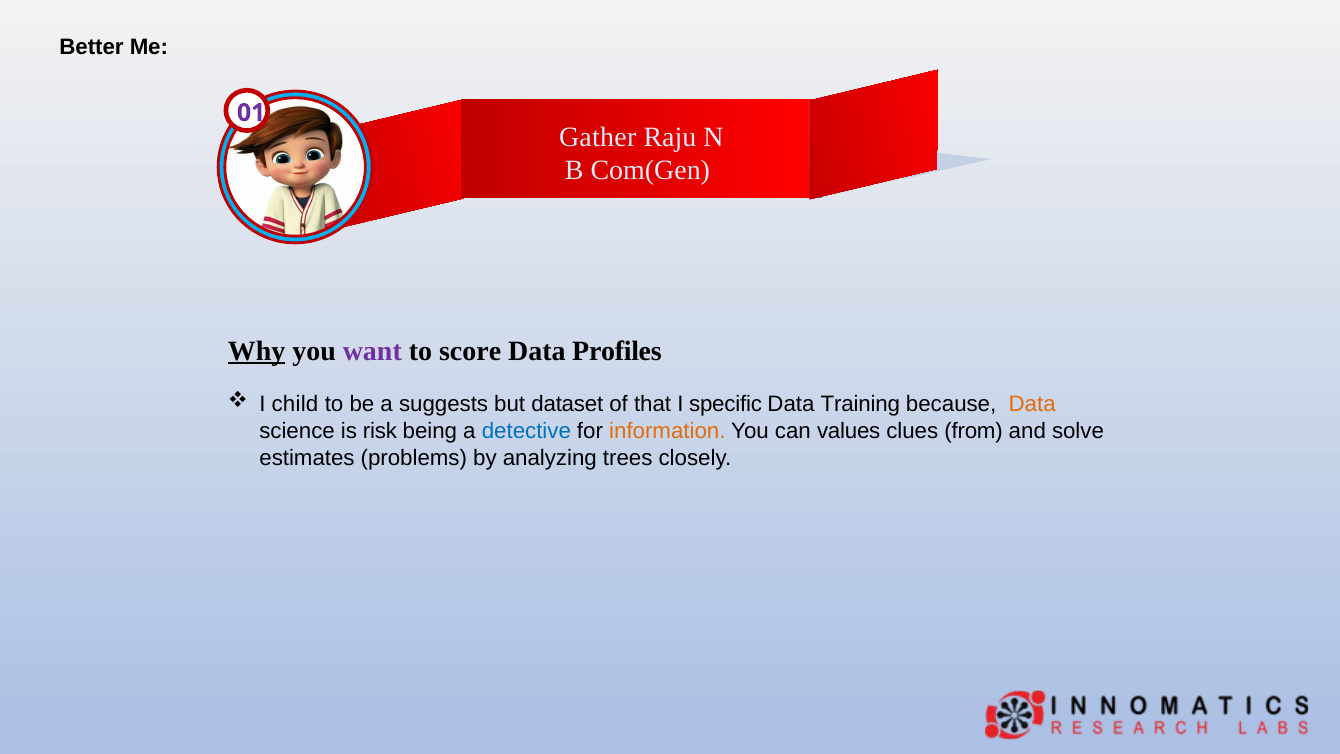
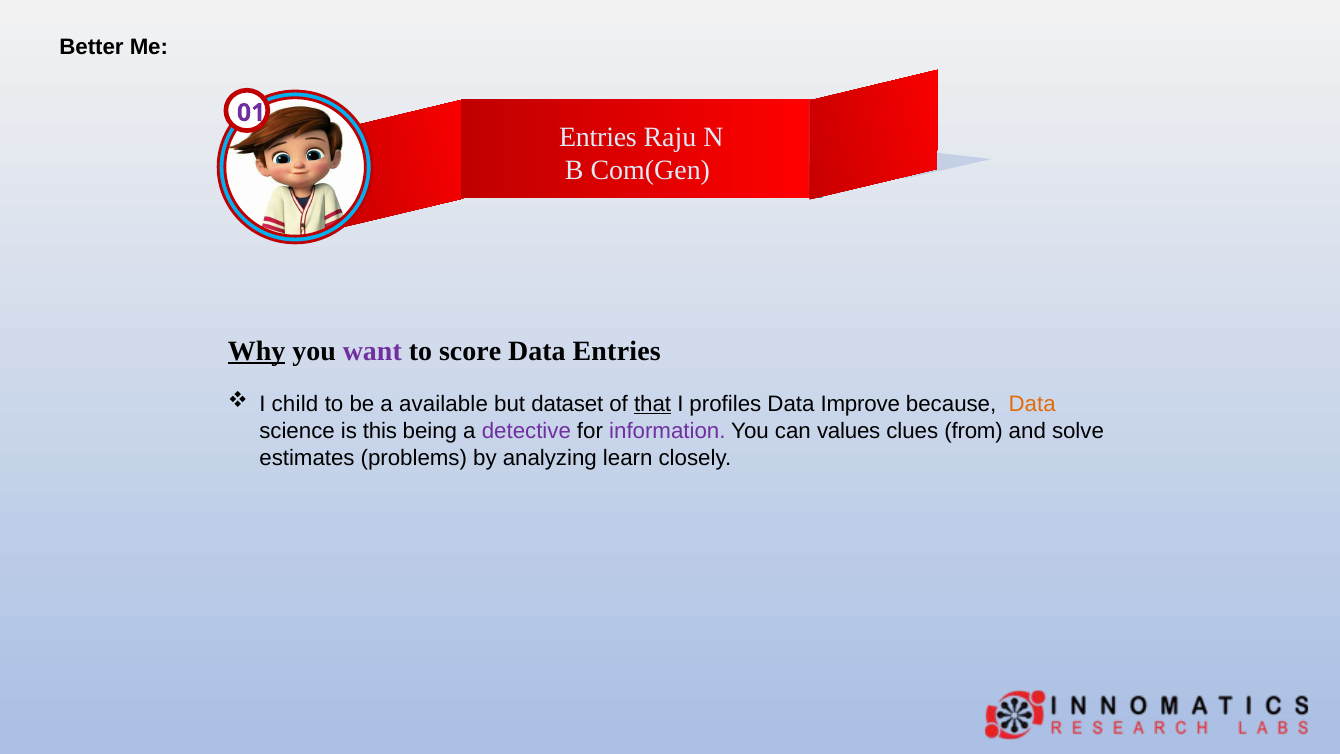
Gather: Gather -> Entries (598, 137)
Data Profiles: Profiles -> Entries (617, 351)
suggests: suggests -> available (443, 404)
that underline: none -> present (653, 404)
specific: specific -> profiles (725, 404)
Training: Training -> Improve (860, 404)
risk: risk -> this (380, 431)
detective colour: blue -> purple (526, 431)
information colour: orange -> purple (667, 431)
trees: trees -> learn (628, 458)
